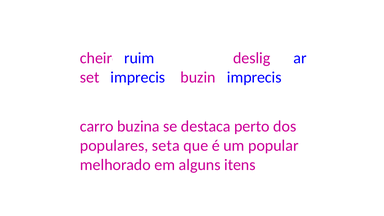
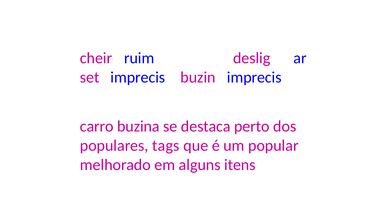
populares seta: seta -> tags (166, 146)
